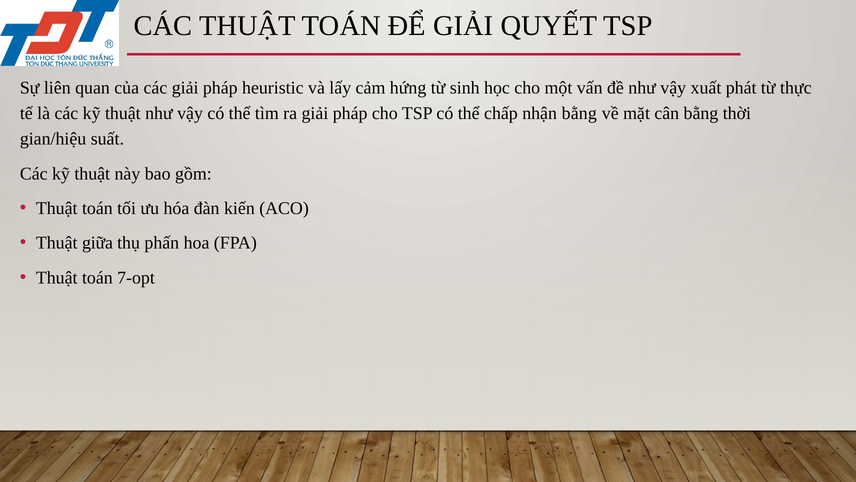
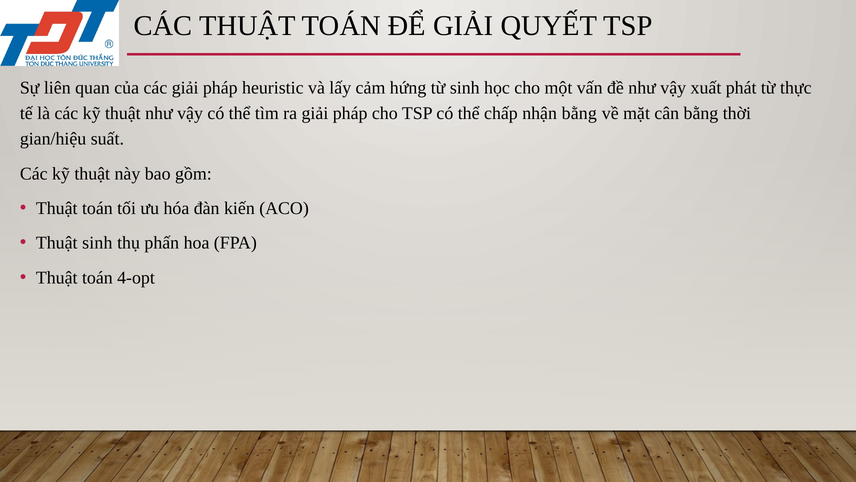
Thuật giữa: giữa -> sinh (97, 243)
7-opt: 7-opt -> 4-opt (136, 277)
